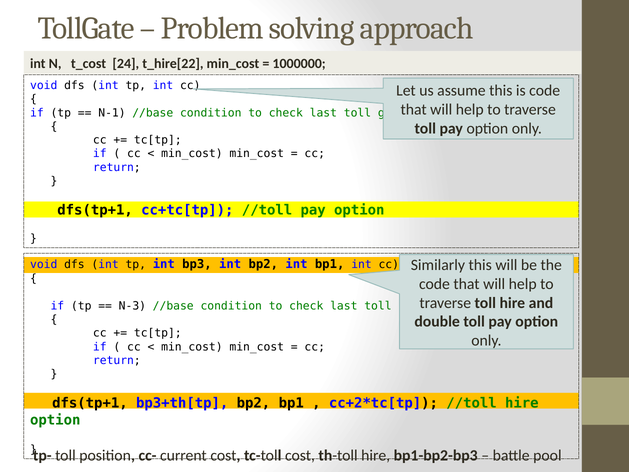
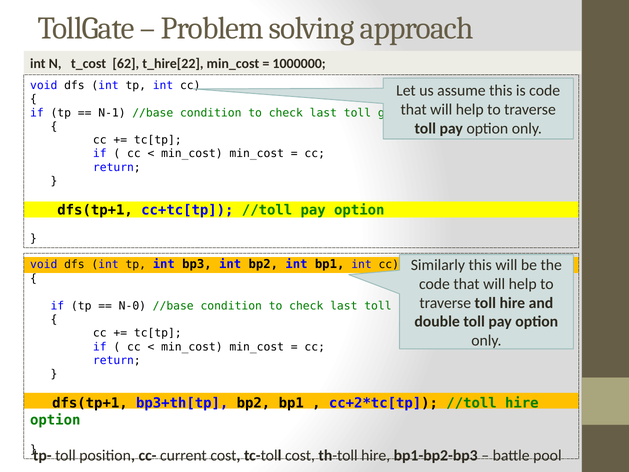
24: 24 -> 62 (126, 63)
N-3: N-3 -> N-0 (132, 306)
